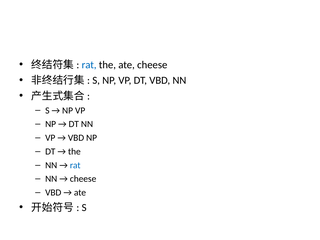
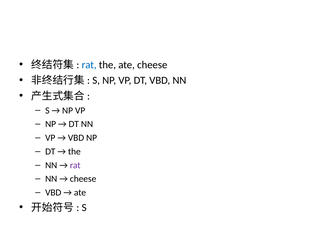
rat colour: blue -> purple (75, 165)
